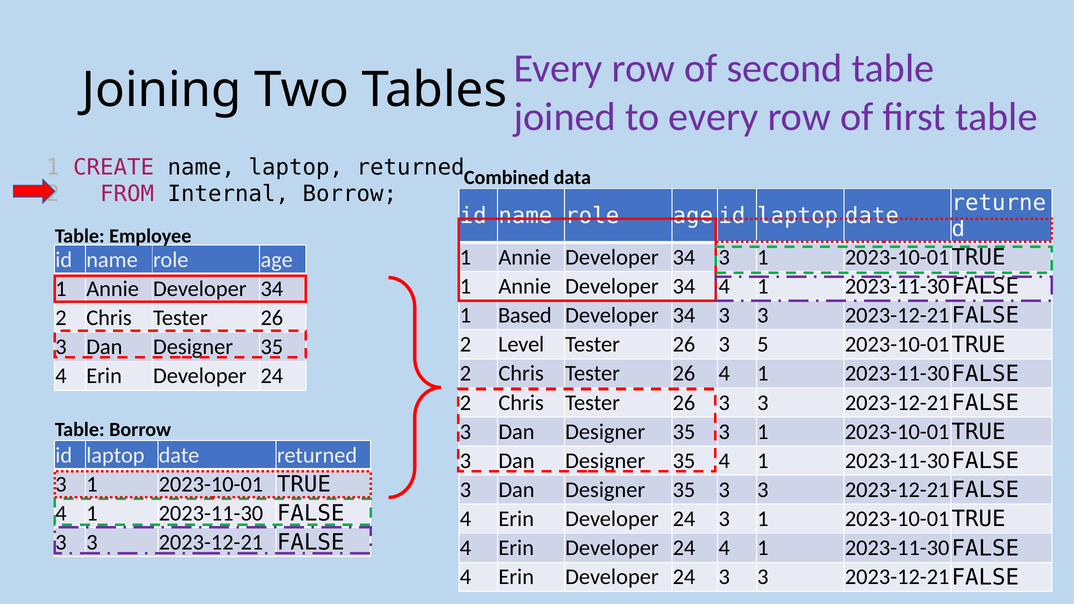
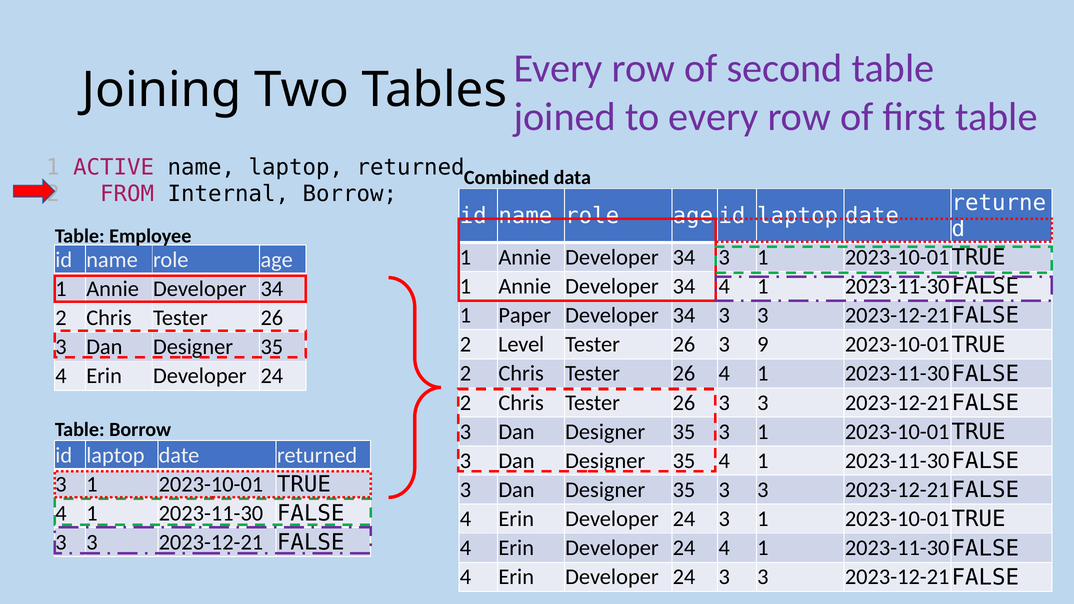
CREATE: CREATE -> ACTIVE (114, 167)
Based: Based -> Paper (525, 315)
5: 5 -> 9 (763, 345)
